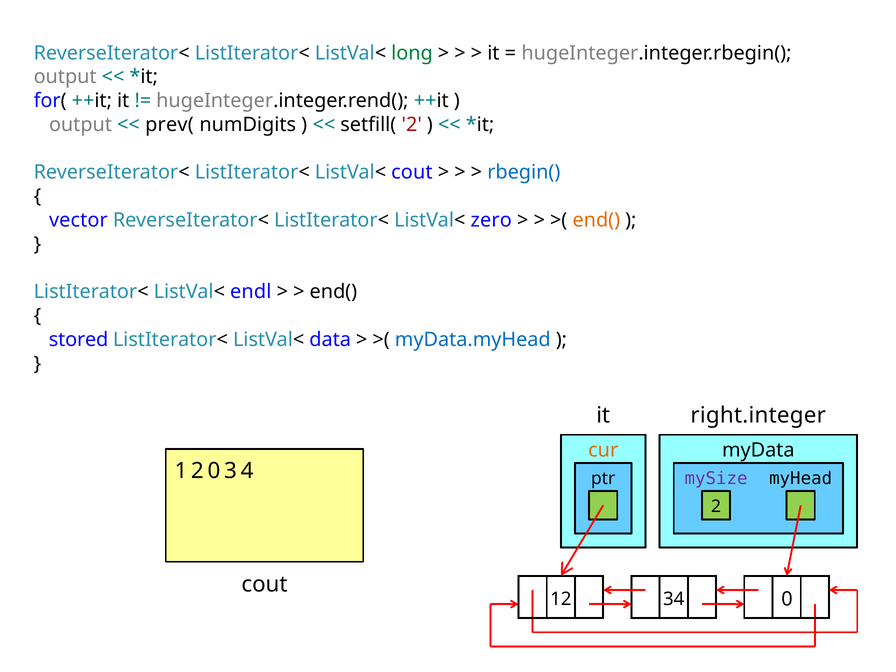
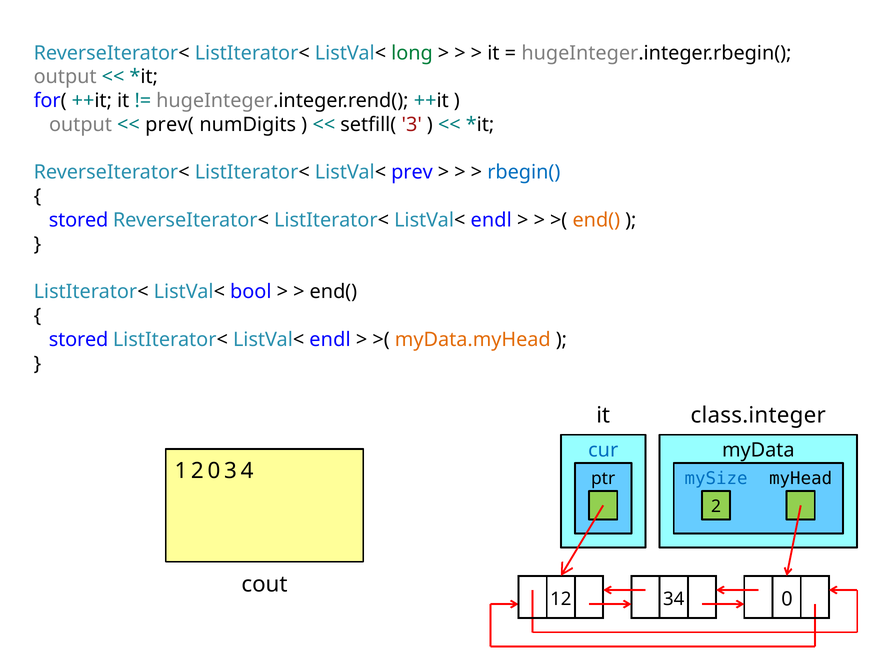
setfill( 2: 2 -> 3 (412, 125)
ListVal< cout: cout -> prev (412, 172)
vector: vector -> stored (79, 220)
ReverseIterator< ListIterator< ListVal< zero: zero -> endl (491, 220)
endl: endl -> bool (251, 292)
data: data -> endl (330, 340)
myData.myHead colour: blue -> orange (473, 340)
right.integer: right.integer -> class.integer (758, 415)
cur colour: orange -> blue (603, 450)
mySize colour: purple -> blue (716, 478)
